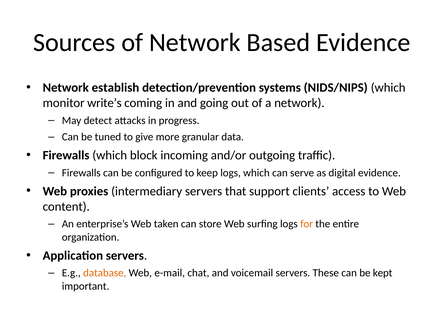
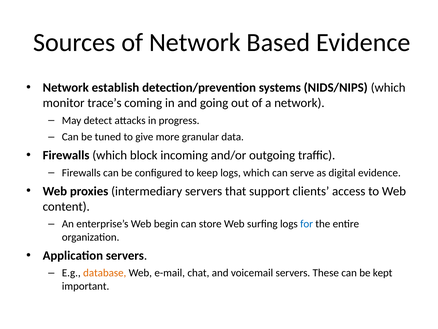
write’s: write’s -> trace’s (104, 103)
taken: taken -> begin (166, 224)
for colour: orange -> blue (307, 224)
